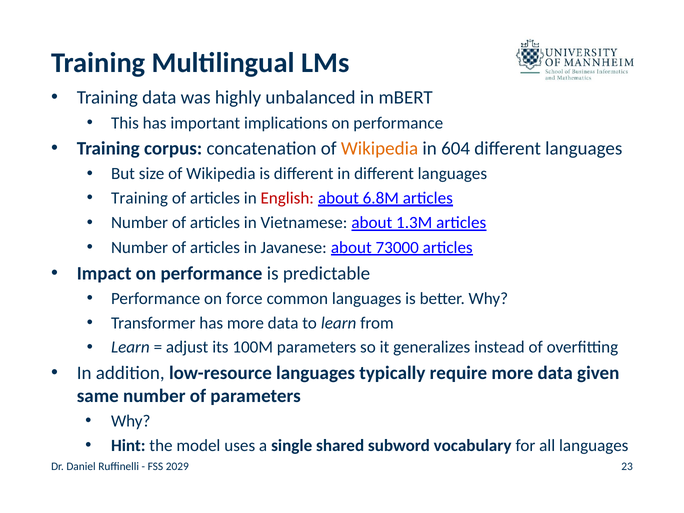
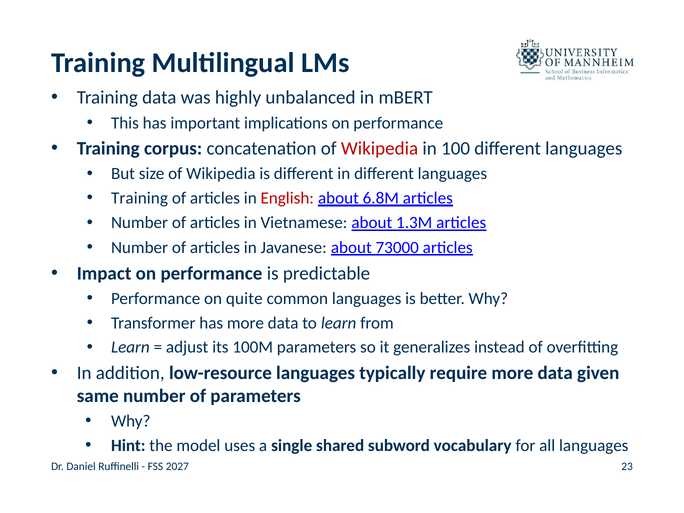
Wikipedia colour: orange -> red (380, 148)
604: 604 -> 100 (456, 148)
force: force -> quite (244, 299)
2029: 2029 -> 2027 (177, 467)
